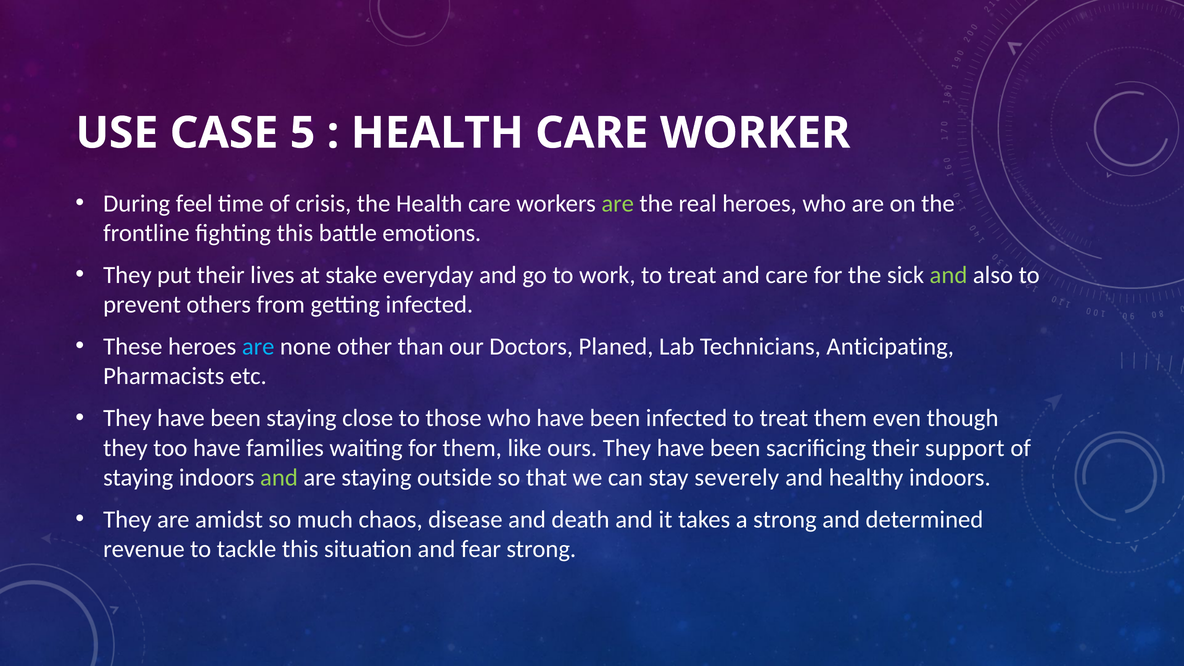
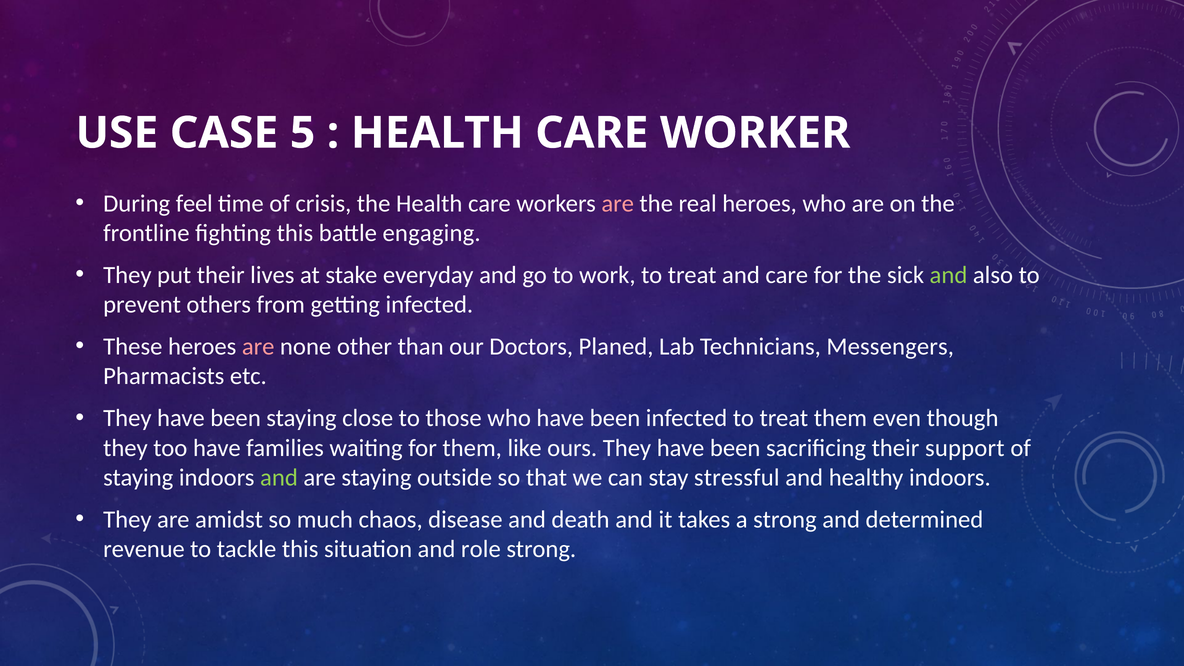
are colour: light green -> pink (618, 204)
emotions: emotions -> engaging (432, 233)
are colour: light blue -> pink (258, 347)
Anticipating: Anticipating -> Messengers (890, 347)
severely: severely -> stressful (737, 478)
fear: fear -> role (481, 549)
